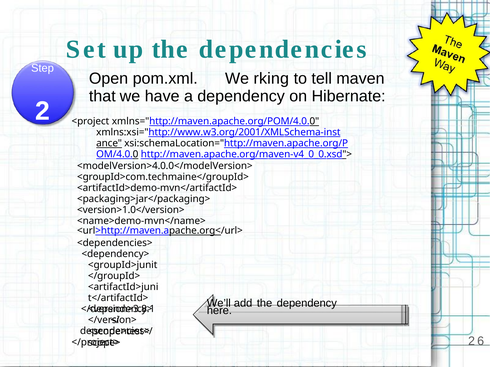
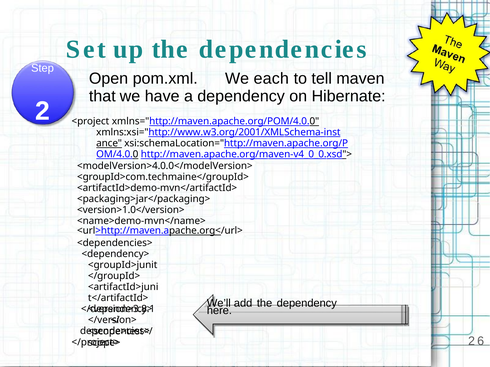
rking: rking -> each (271, 79)
